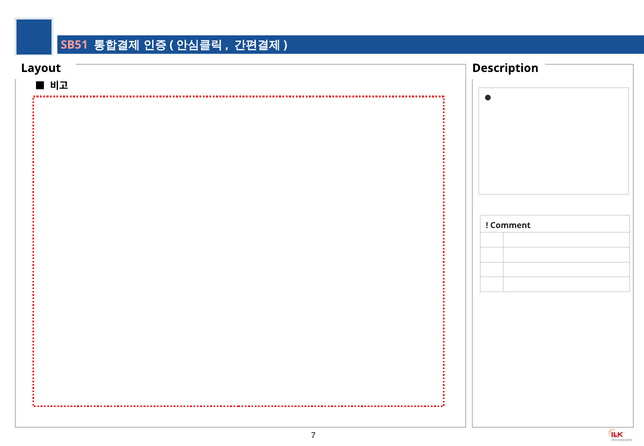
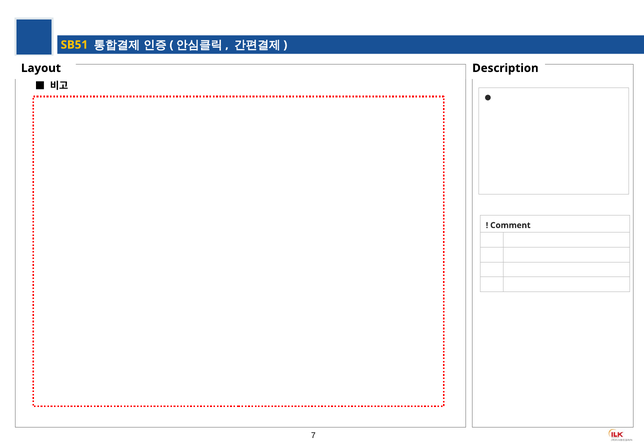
SB51 colour: pink -> yellow (74, 45)
